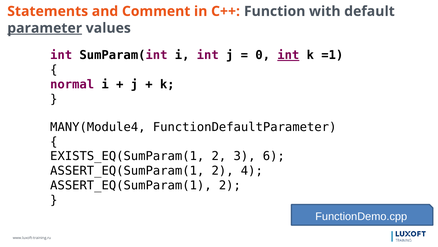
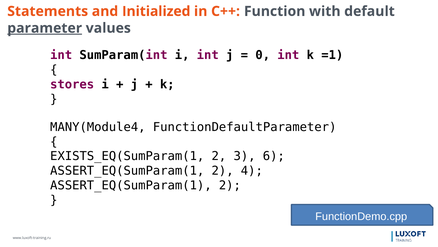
Comment: Comment -> Initialized (156, 11)
int underline: present -> none (288, 55)
normal: normal -> stores (72, 84)
